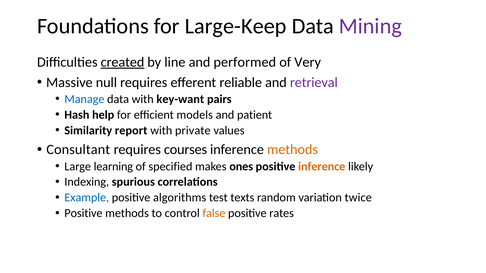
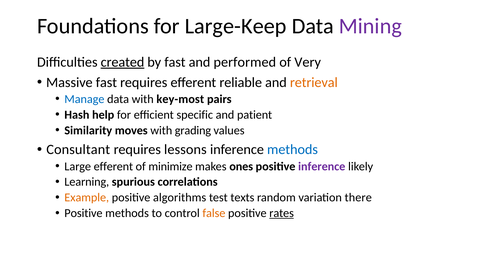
by line: line -> fast (175, 62)
Massive null: null -> fast (106, 83)
retrieval colour: purple -> orange (314, 83)
key-want: key-want -> key-most (180, 99)
models: models -> specific (195, 115)
report: report -> moves (131, 131)
private: private -> grading (193, 131)
courses: courses -> lessons (185, 150)
methods colour: orange -> blue (293, 150)
Large learning: learning -> efferent (113, 167)
specified: specified -> minimize (170, 167)
inference colour: orange -> purple (322, 167)
Indexing: Indexing -> Learning (87, 182)
Example colour: blue -> orange (87, 198)
twice: twice -> there (358, 198)
rates underline: none -> present (282, 213)
